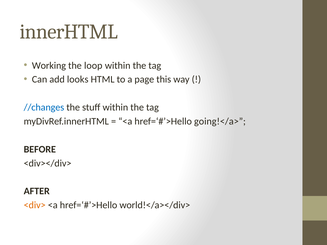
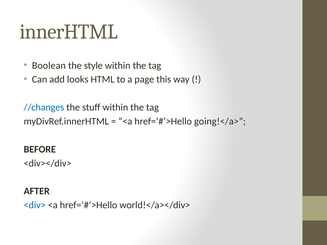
Working: Working -> Boolean (49, 66)
loop: loop -> style (93, 66)
<div> colour: orange -> blue (35, 205)
